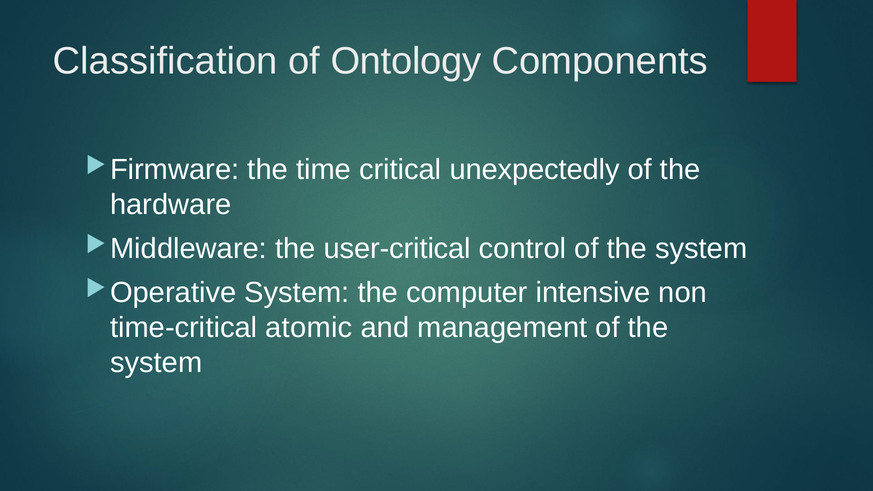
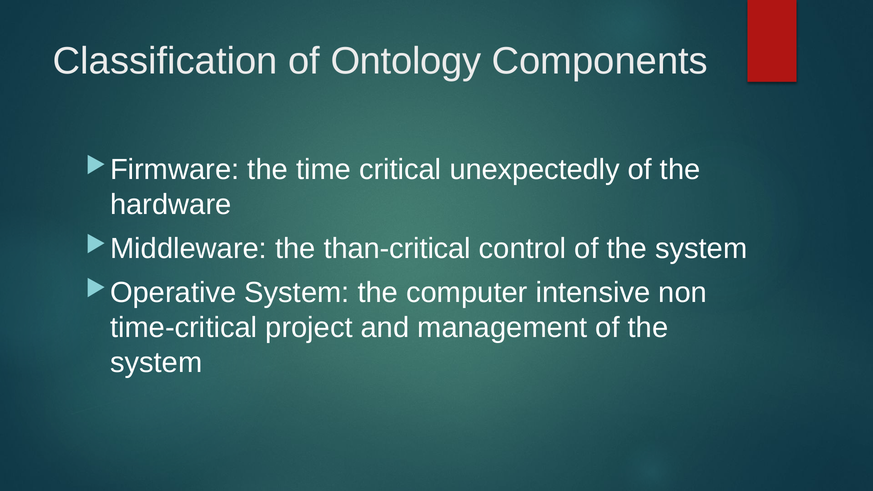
user-critical: user-critical -> than-critical (397, 249)
atomic: atomic -> project (309, 328)
